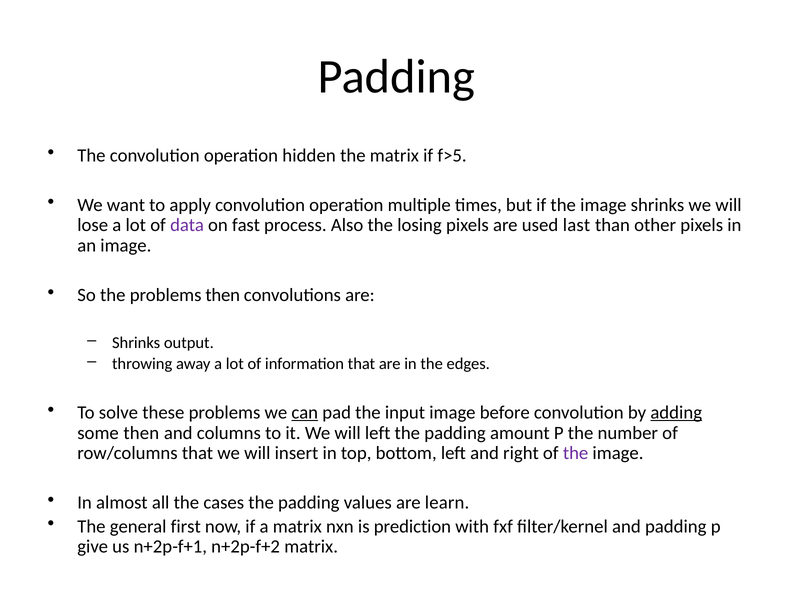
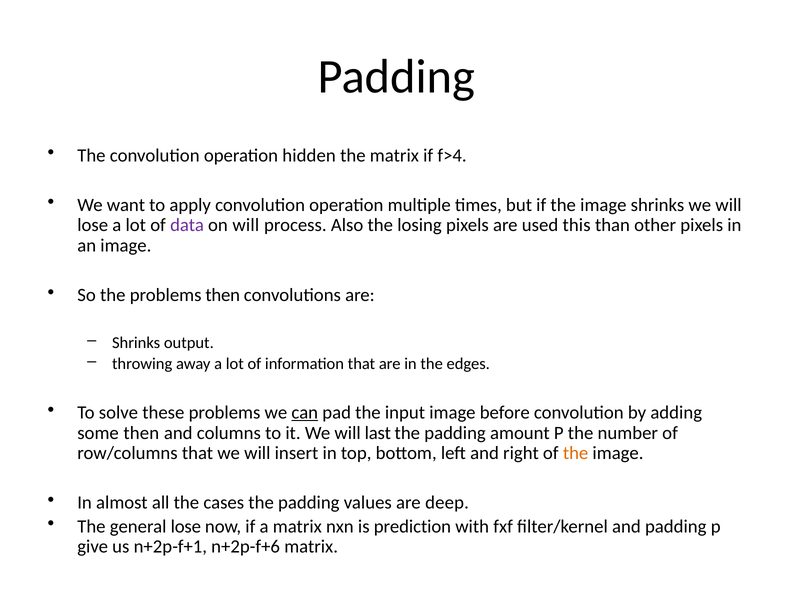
f>5: f>5 -> f>4 (452, 155)
on fast: fast -> will (246, 225)
last: last -> this (577, 225)
adding underline: present -> none (676, 412)
will left: left -> last (378, 433)
the colour: purple -> orange (576, 453)
learn: learn -> deep (447, 503)
general first: first -> lose (186, 526)
n+2p-f+2: n+2p-f+2 -> n+2p-f+6 (246, 546)
